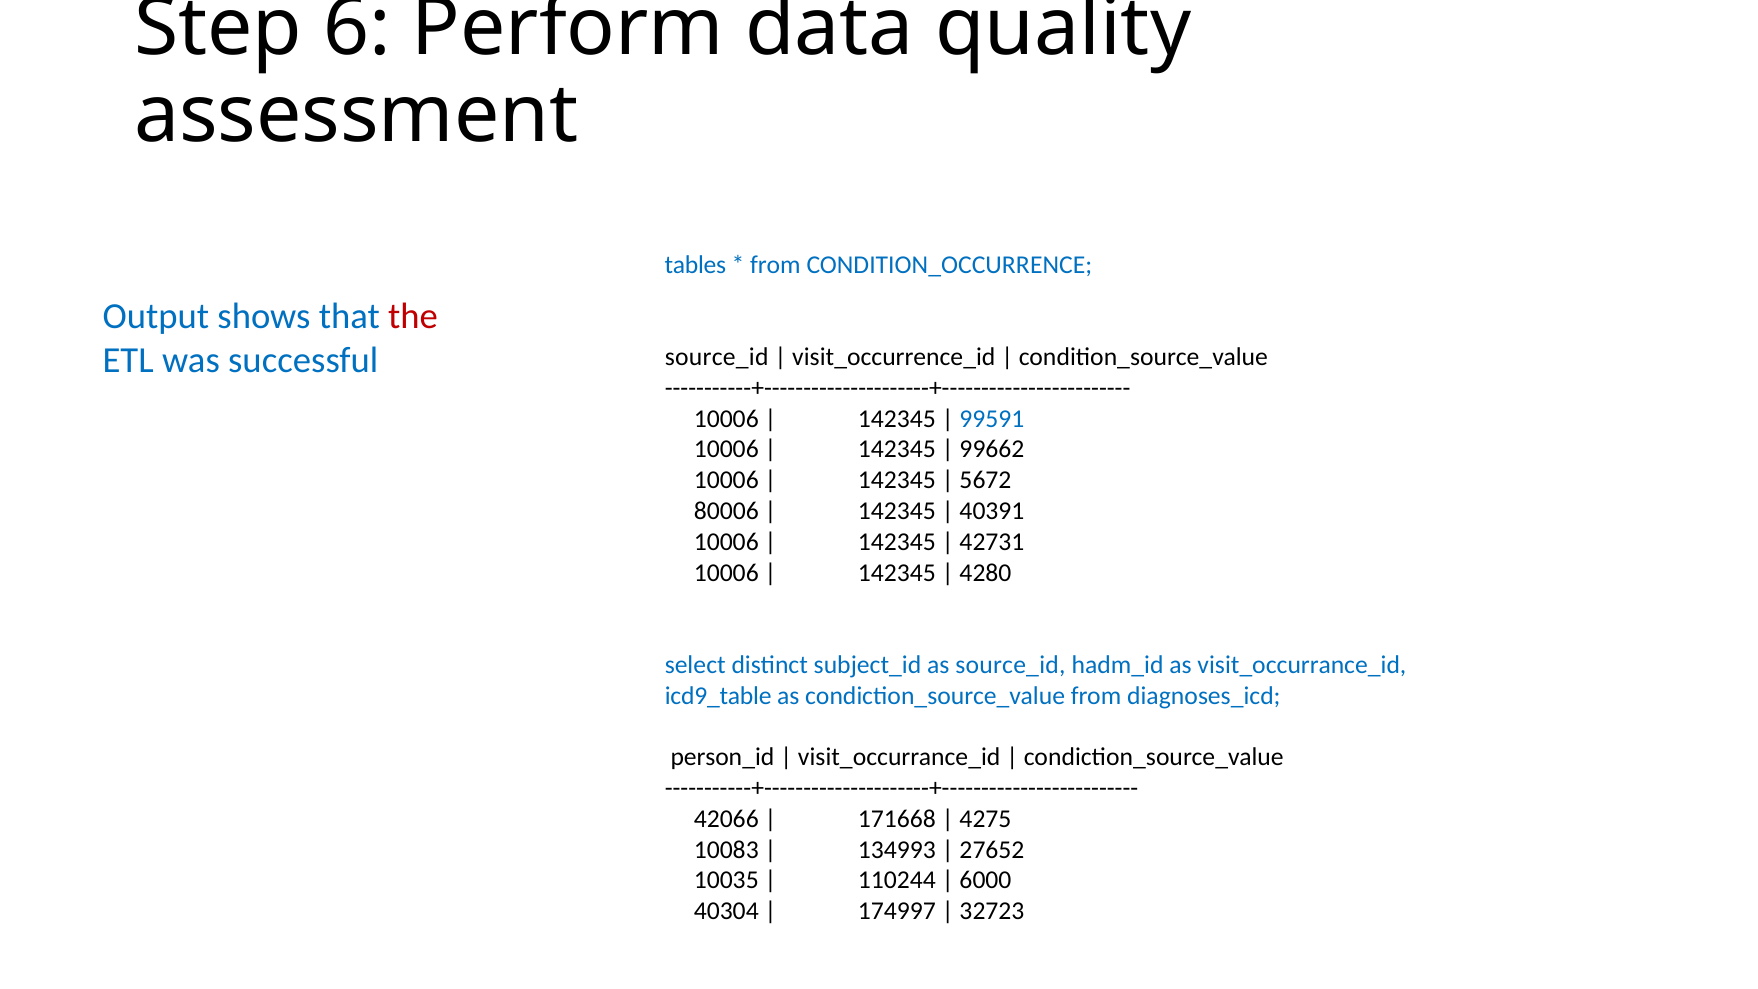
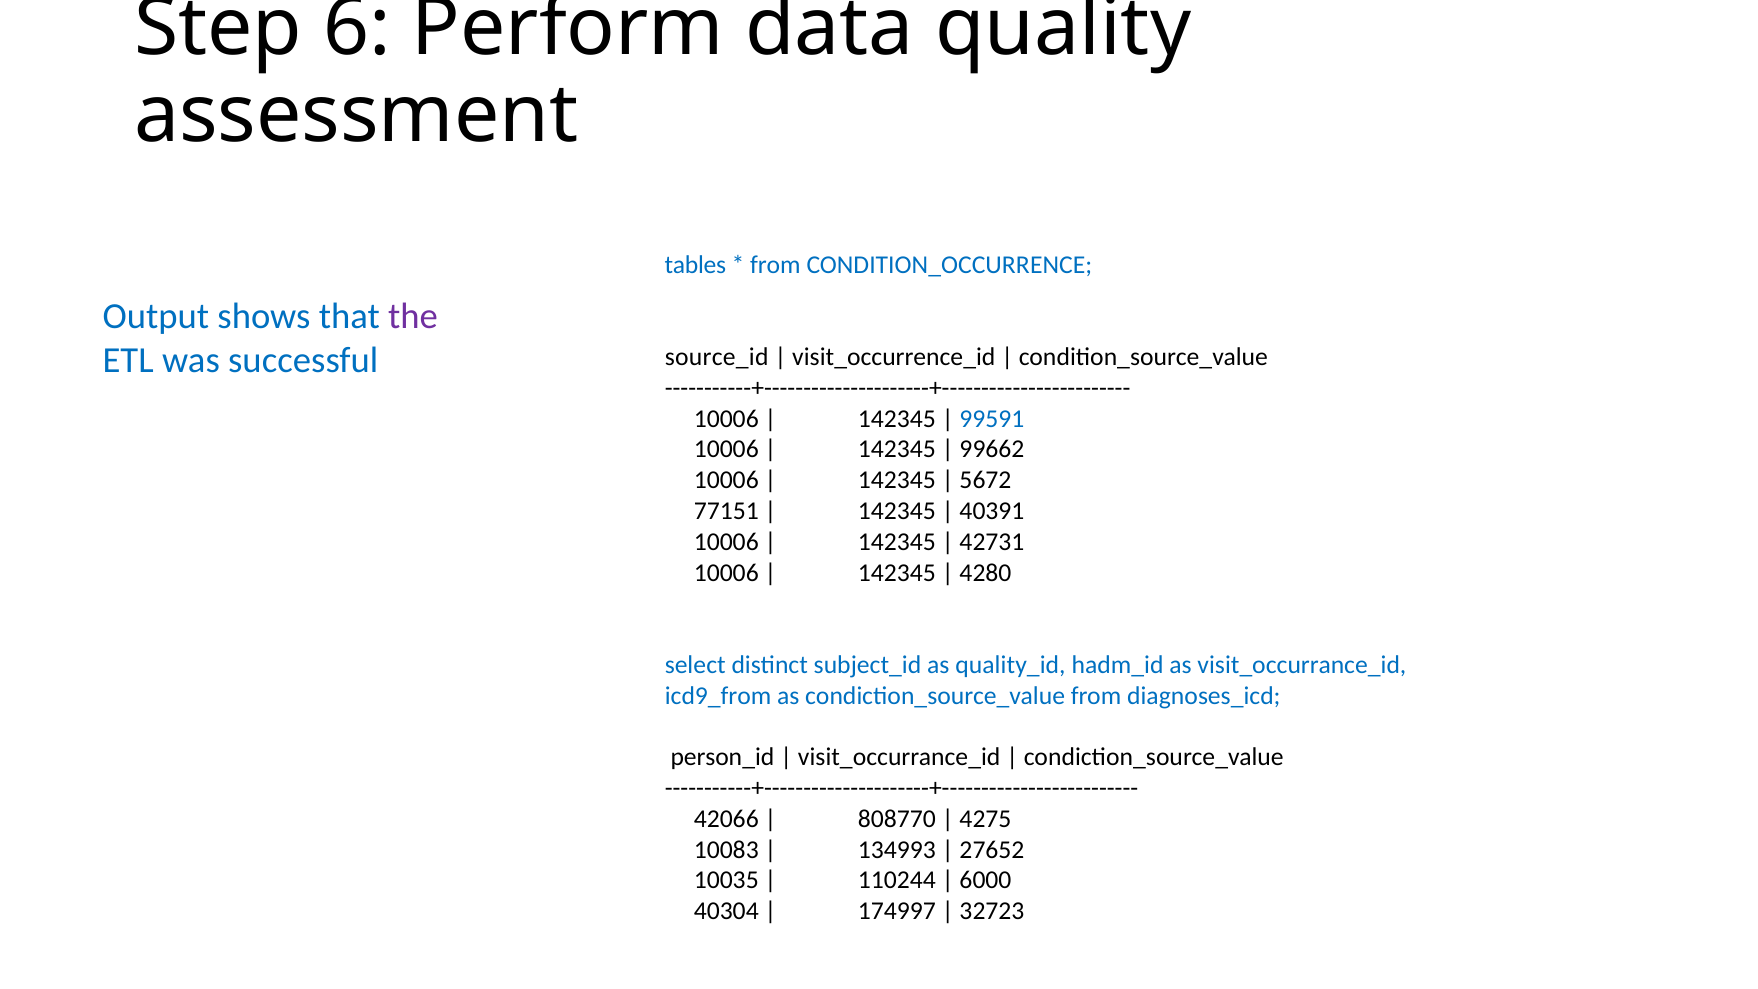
the colour: red -> purple (413, 317)
80006: 80006 -> 77151 (726, 511)
as source_id: source_id -> quality_id (1010, 665)
icd9_table: icd9_table -> icd9_from (718, 696)
171668: 171668 -> 808770 (897, 819)
